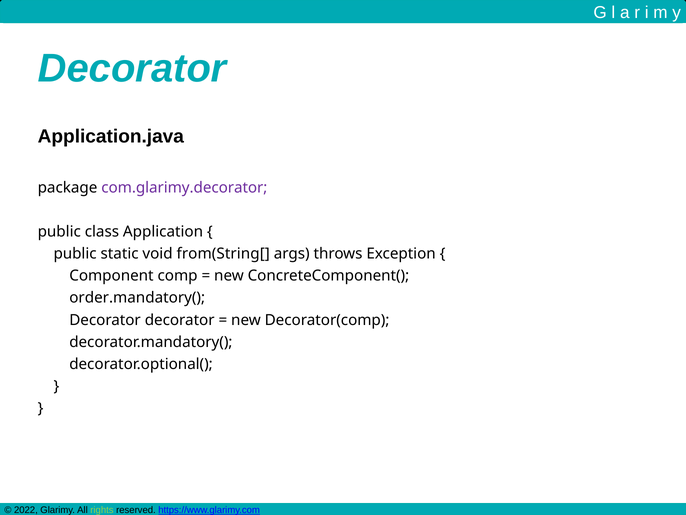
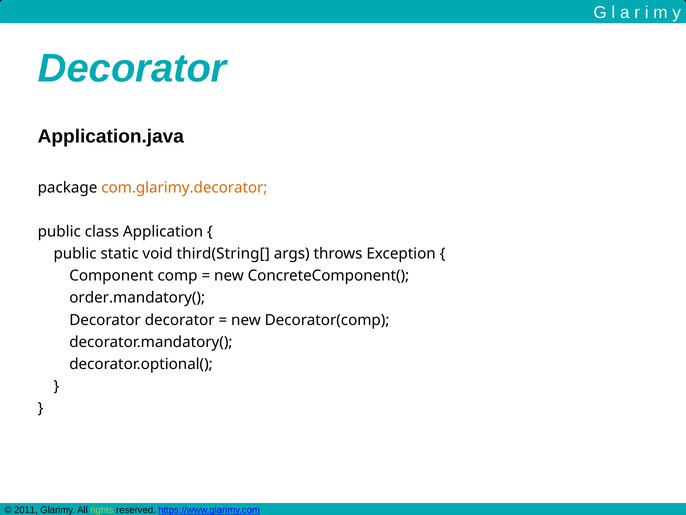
com.glarimy.decorator colour: purple -> orange (184, 187)
from(String[: from(String[ -> third(String[ (223, 254)
2022: 2022 -> 2011 (26, 509)
